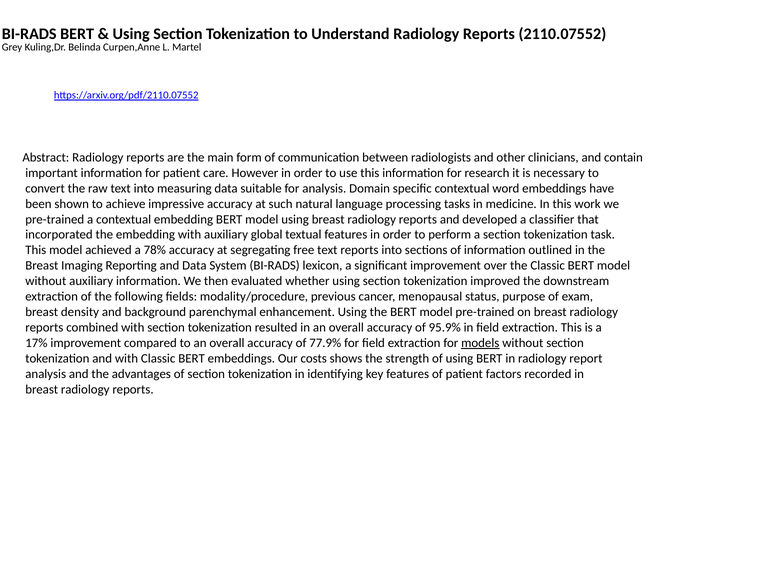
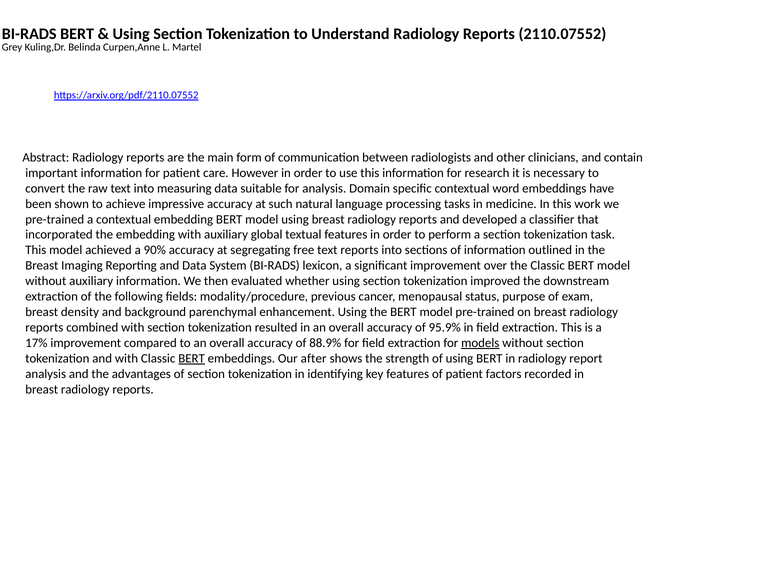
78%: 78% -> 90% (155, 250)
77.9%: 77.9% -> 88.9% (325, 343)
BERT underline: none -> present (192, 358)
costs: costs -> after (314, 358)
